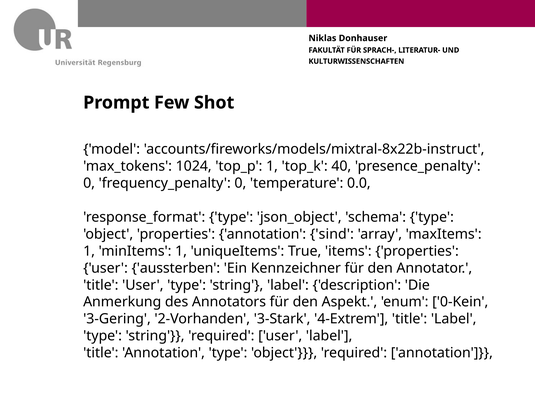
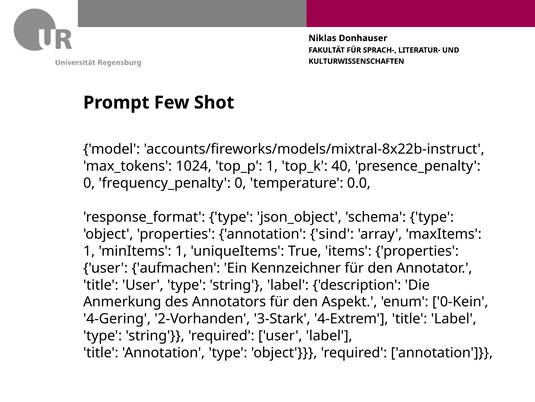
aussterben: aussterben -> aufmachen (176, 268)
3-Gering: 3-Gering -> 4-Gering (117, 318)
